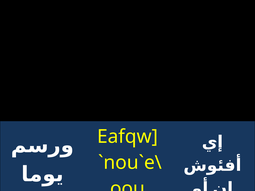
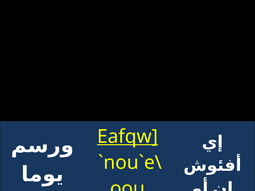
Eafqw underline: none -> present (127, 137)
